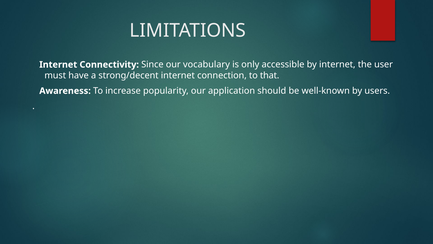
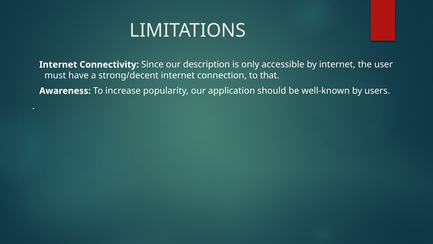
vocabulary: vocabulary -> description (207, 65)
